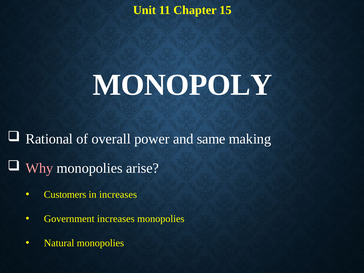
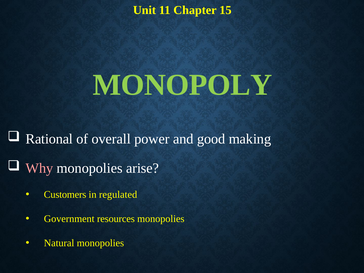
MONOPOLY colour: white -> light green (182, 85)
same: same -> good (211, 139)
in increases: increases -> regulated (118, 195)
Government increases: increases -> resources (116, 219)
